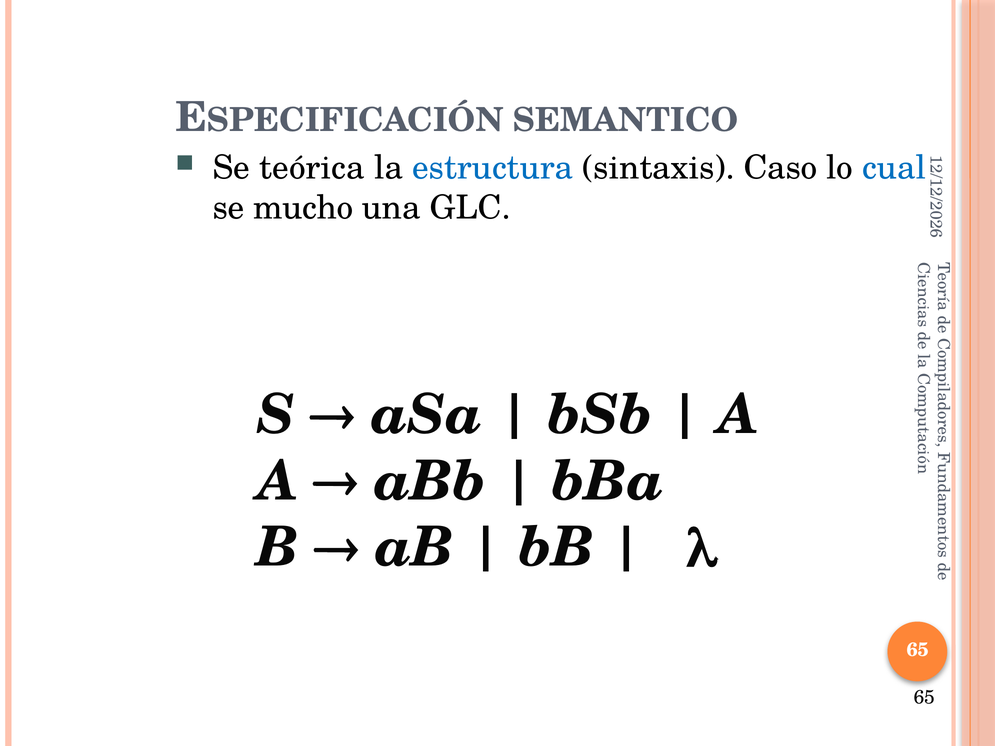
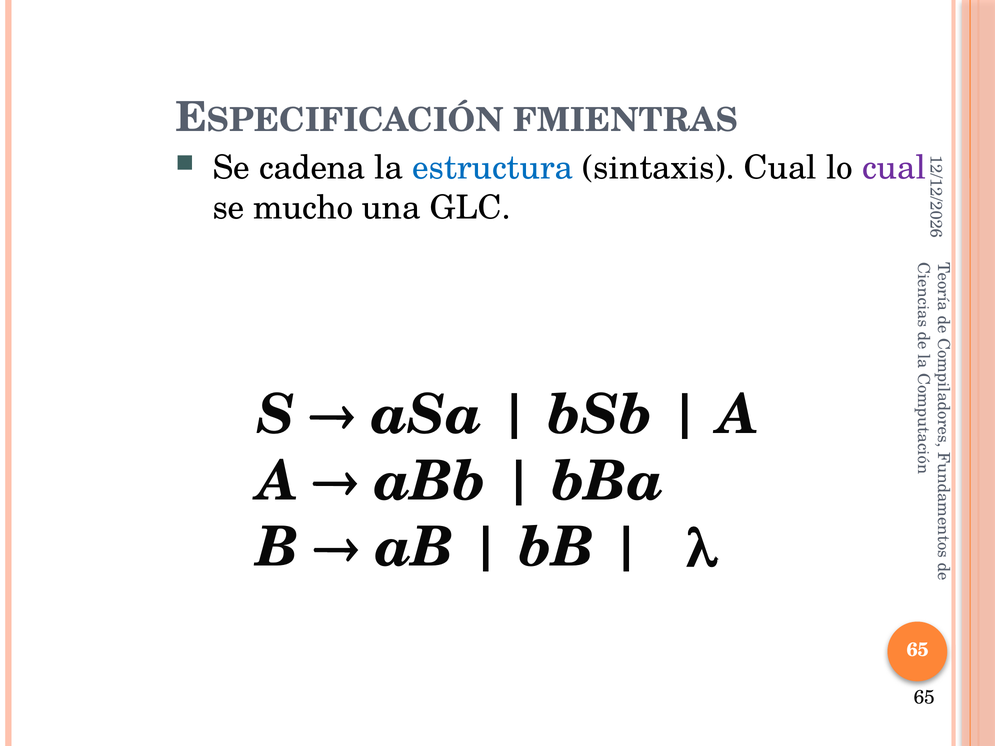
SEMANTICO: SEMANTICO -> FMIENTRAS (626, 120)
teórica: teórica -> cadena (312, 168)
sintaxis Caso: Caso -> Cual (780, 168)
cual colour: blue -> purple (894, 168)
